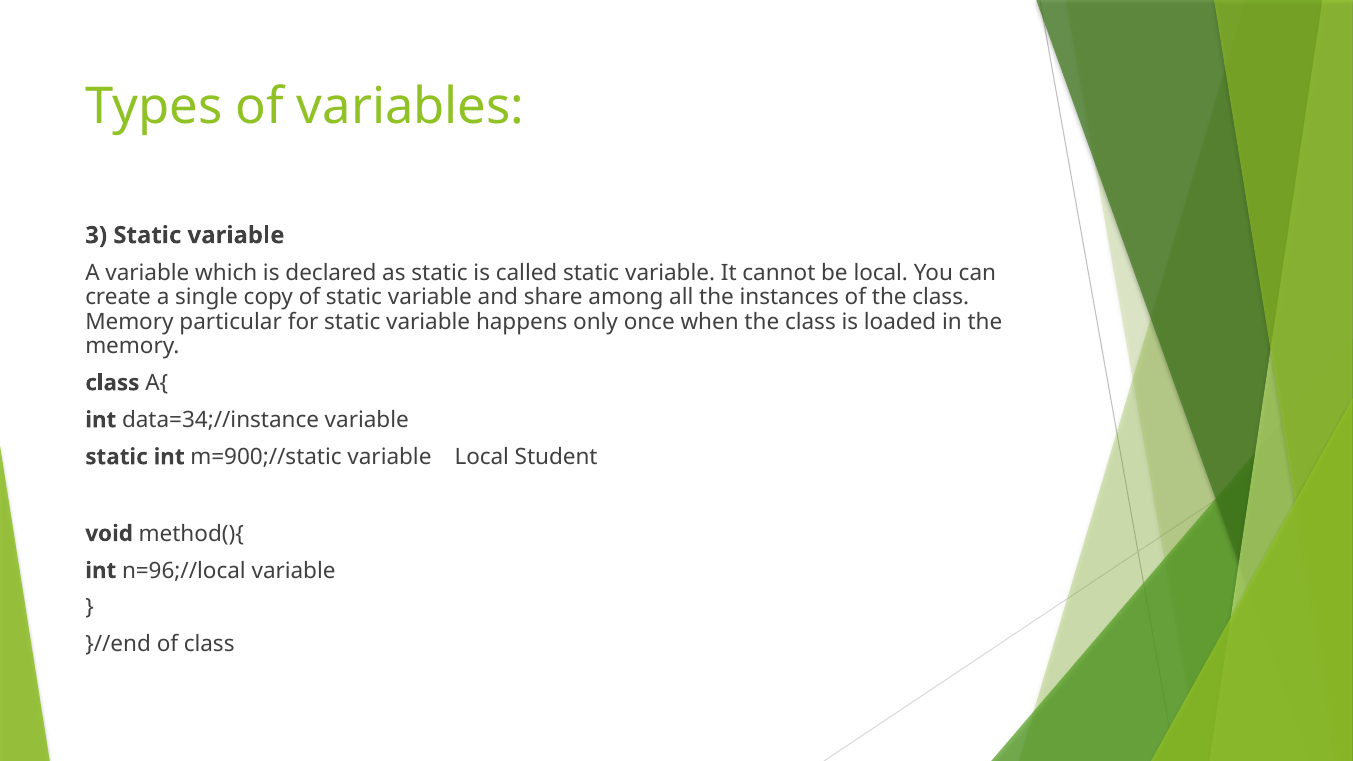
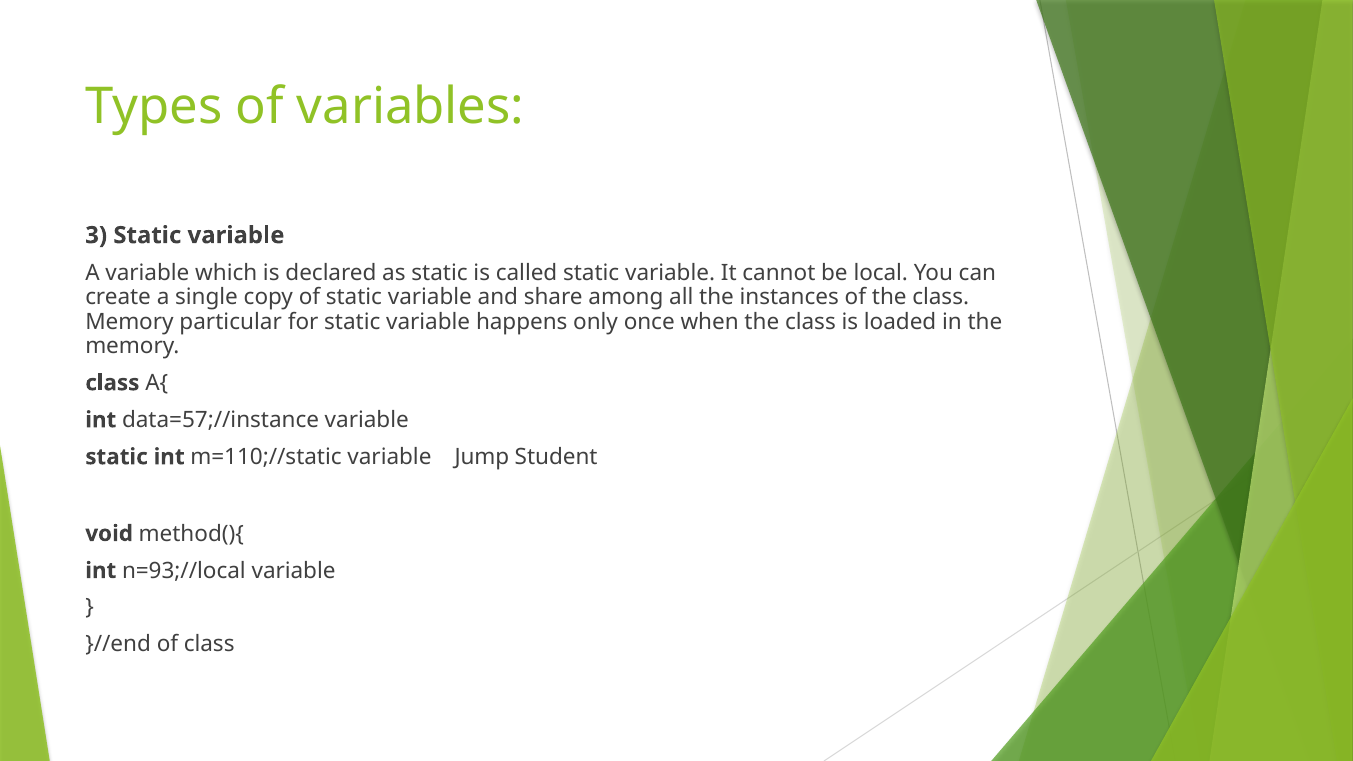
data=34;//instance: data=34;//instance -> data=57;//instance (221, 420)
m=900;//static: m=900;//static -> m=110;//static (266, 457)
variable Local: Local -> Jump (482, 457)
n=96;//local: n=96;//local -> n=93;//local (184, 571)
